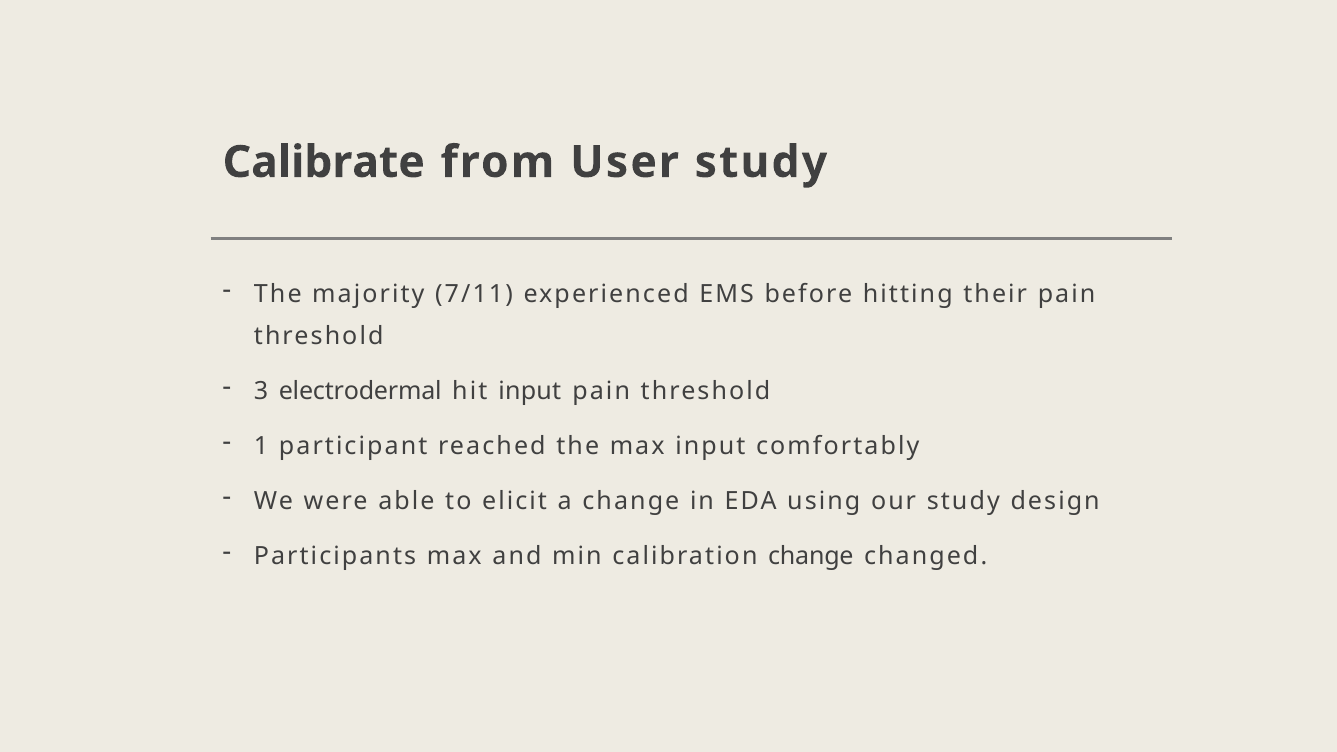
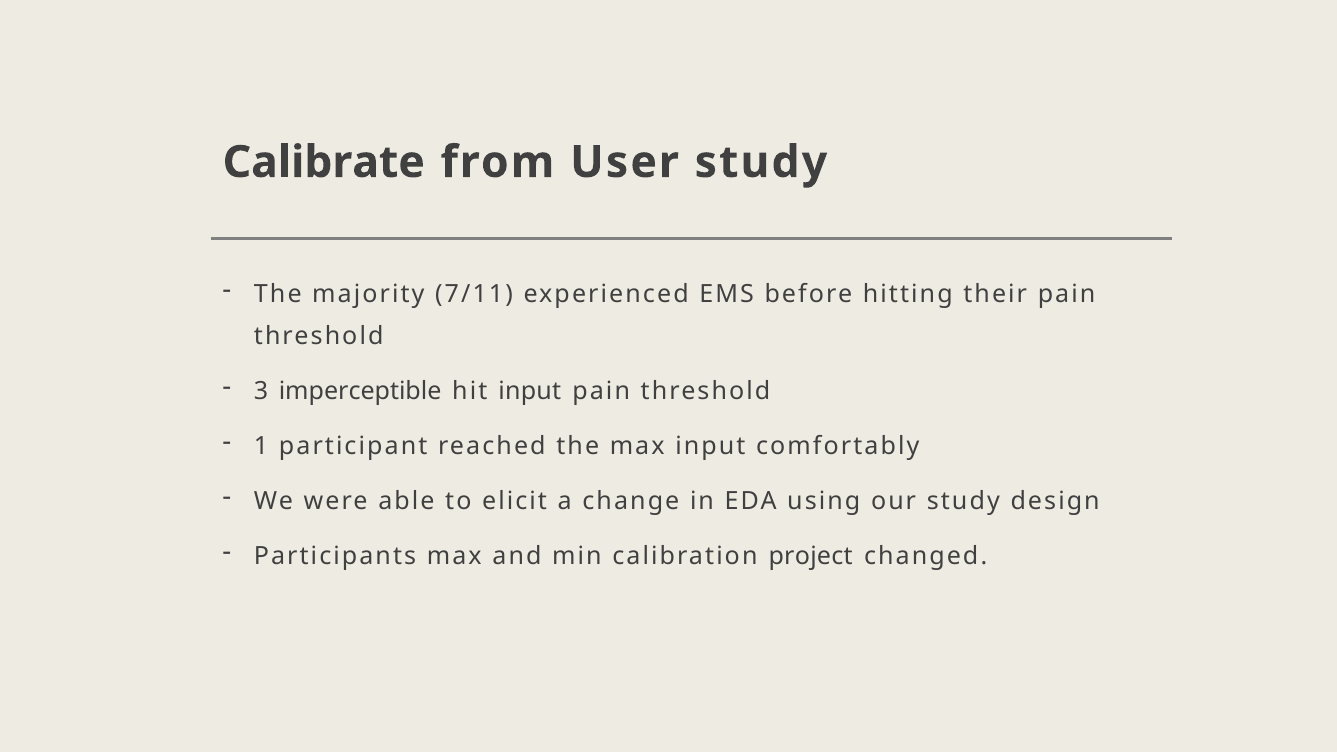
electrodermal: electrodermal -> imperceptible (360, 392)
calibration change: change -> project (811, 557)
